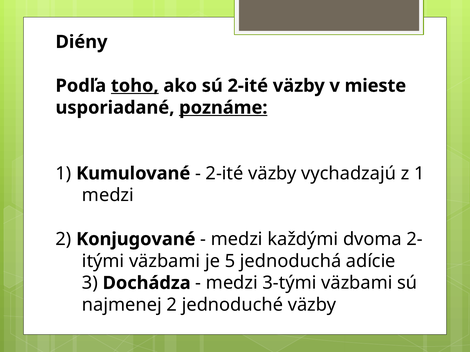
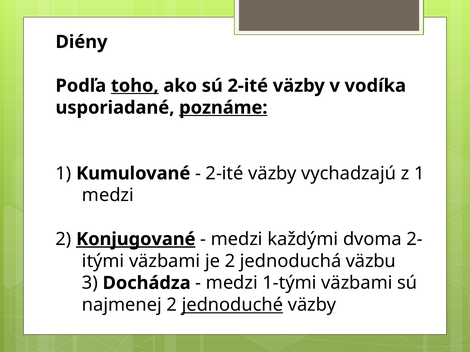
mieste: mieste -> vodíka (375, 86)
Konjugované underline: none -> present (136, 239)
je 5: 5 -> 2 (230, 261)
adície: adície -> väzbu (371, 261)
3-tými: 3-tými -> 1-tými (289, 283)
jednoduché underline: none -> present (232, 305)
